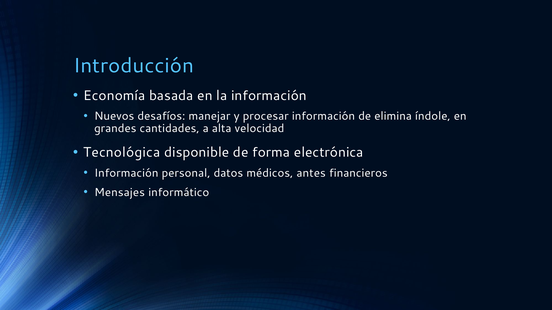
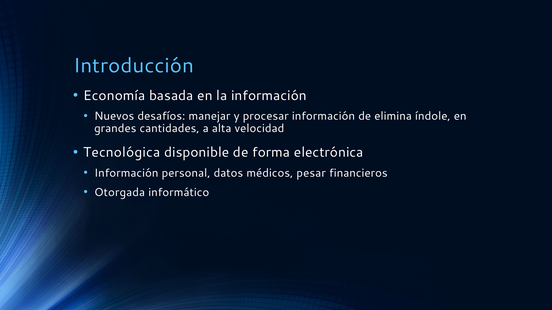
antes: antes -> pesar (311, 173)
Mensajes: Mensajes -> Otorgada (120, 193)
